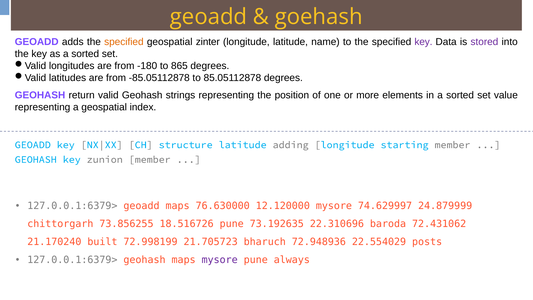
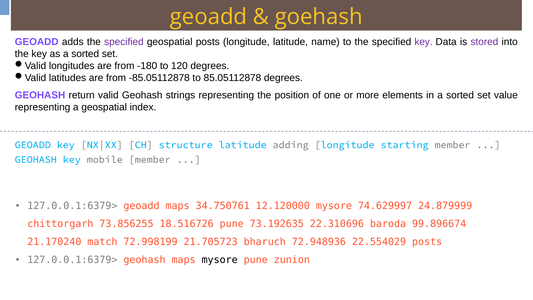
specified colour: orange -> purple (124, 42)
geospatial zinter: zinter -> posts (208, 42)
865: 865 -> 120 (179, 66)
zunion: zunion -> mobile (105, 159)
76.630000: 76.630000 -> 34.750761 (223, 206)
72.431062: 72.431062 -> 99.896674 (439, 224)
built: built -> match (102, 242)
mysore colour: purple -> black (220, 260)
always: always -> zunion (292, 260)
